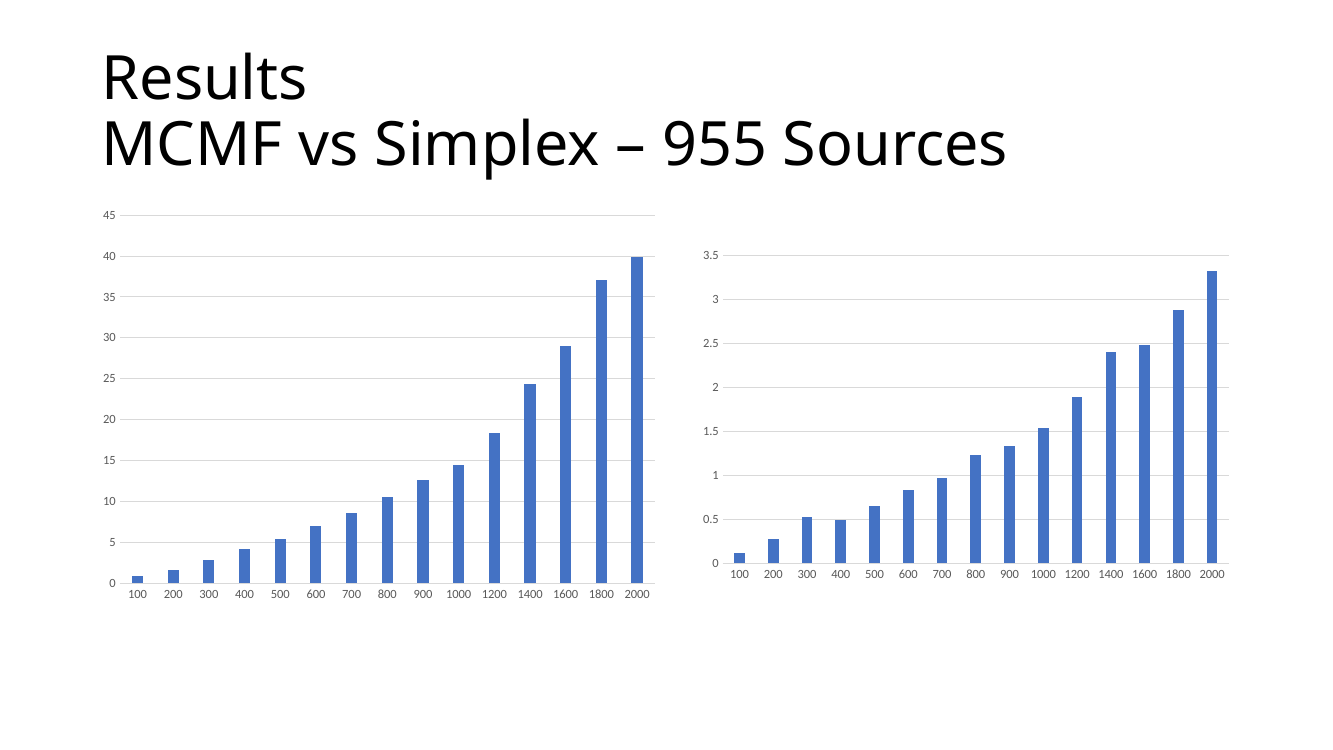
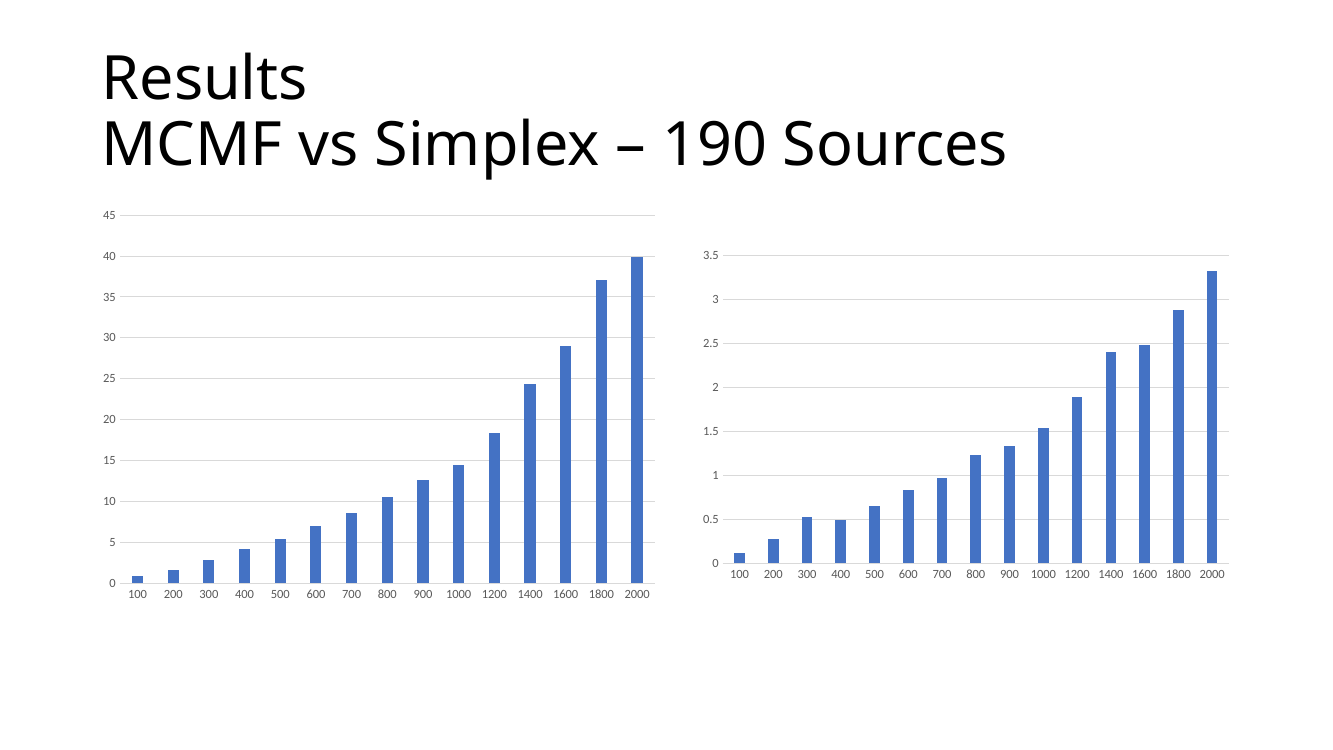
955: 955 -> 190 (715, 145)
